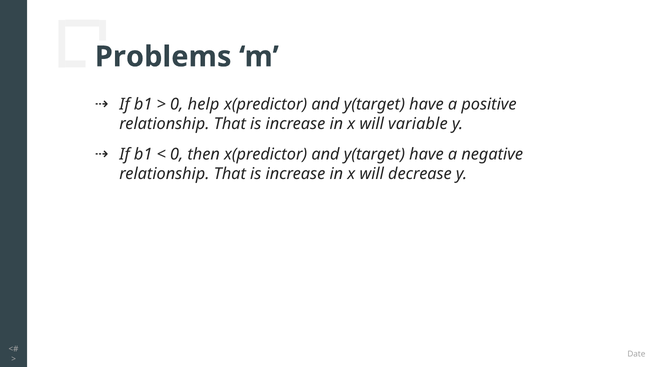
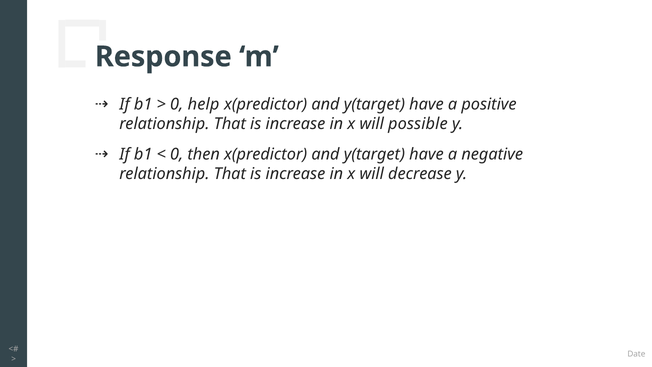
Problems: Problems -> Response (163, 57)
variable: variable -> possible (418, 124)
